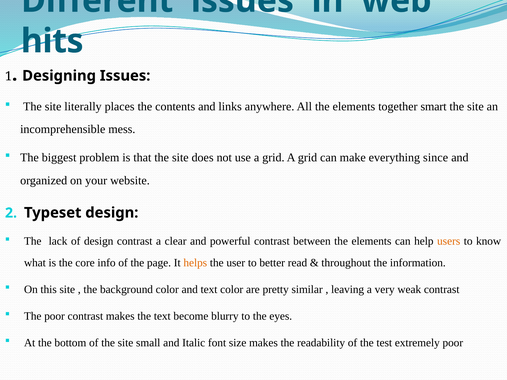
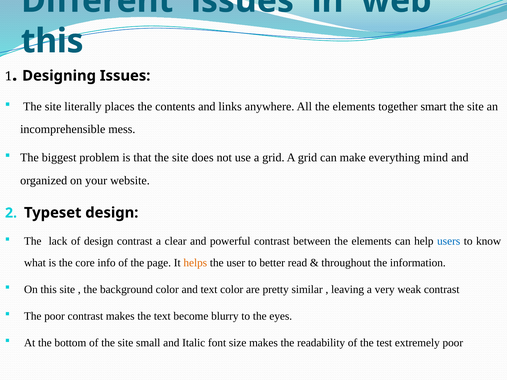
hits: hits -> this (52, 41)
since: since -> mind (436, 158)
users colour: orange -> blue (449, 241)
